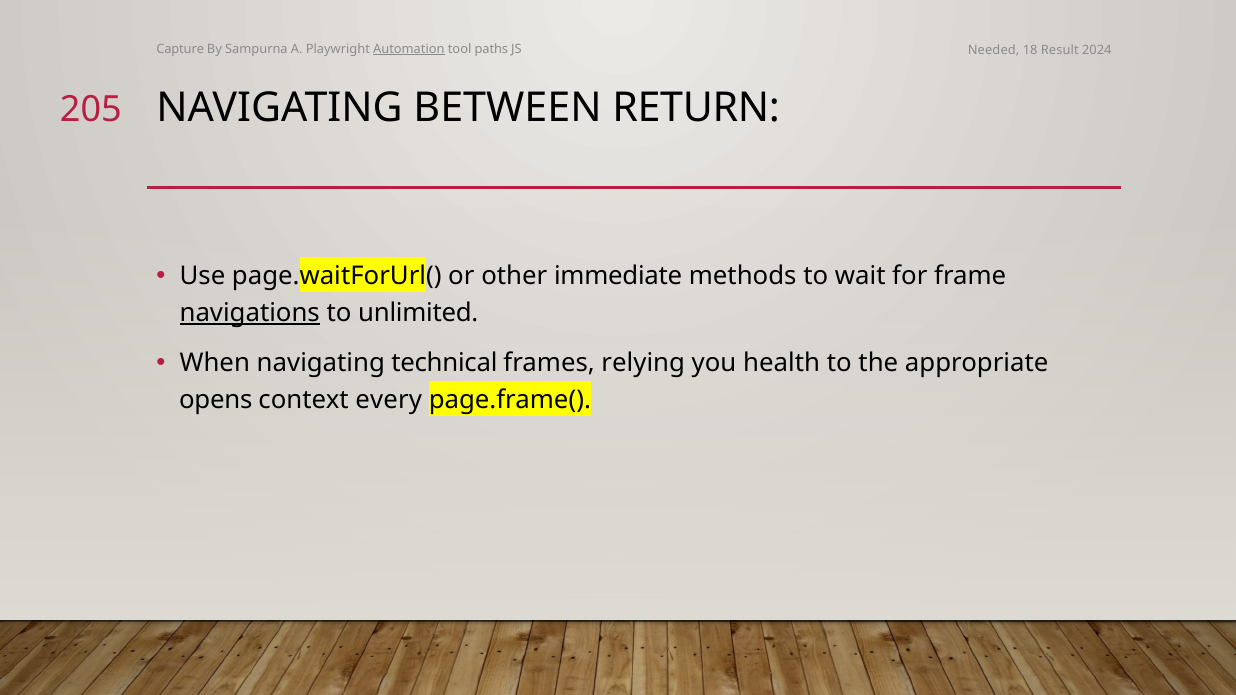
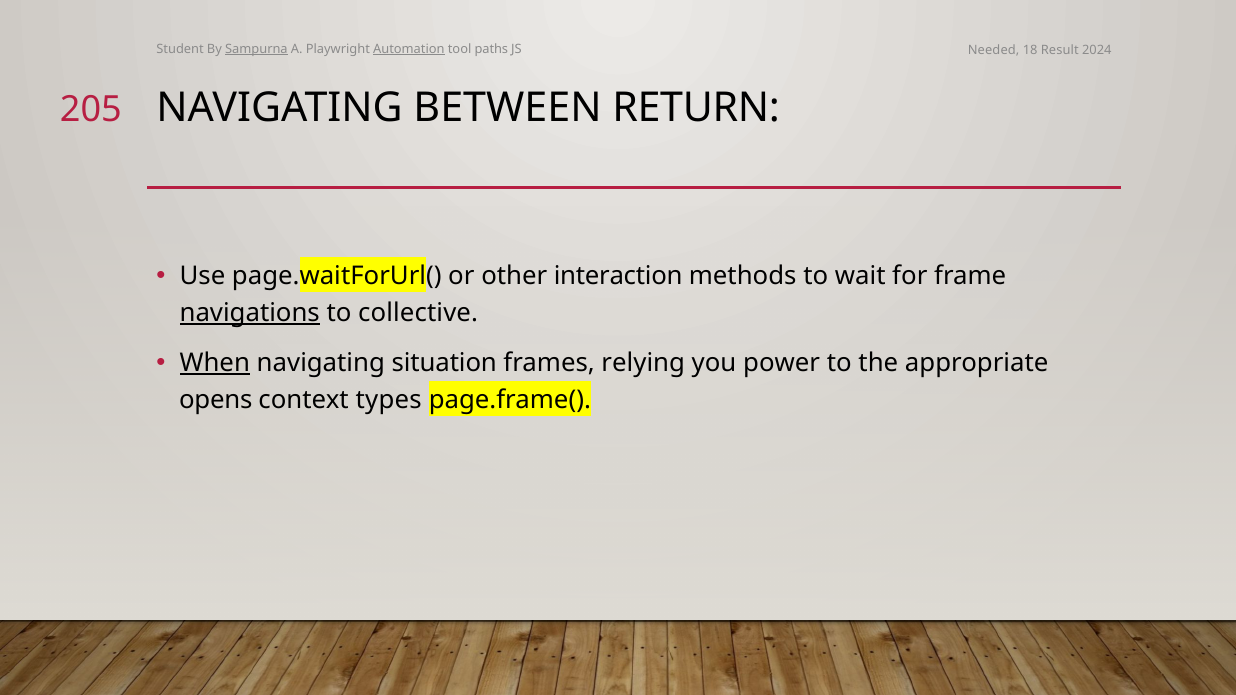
Capture: Capture -> Student (180, 49)
Sampurna underline: none -> present (256, 49)
immediate: immediate -> interaction (618, 276)
unlimited: unlimited -> collective (418, 313)
When underline: none -> present (215, 363)
technical: technical -> situation (444, 363)
health: health -> power (782, 363)
every: every -> types (389, 400)
